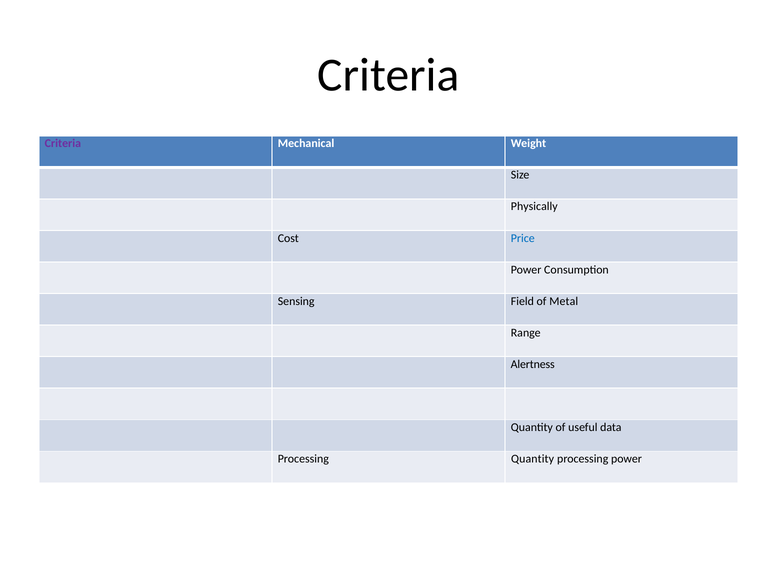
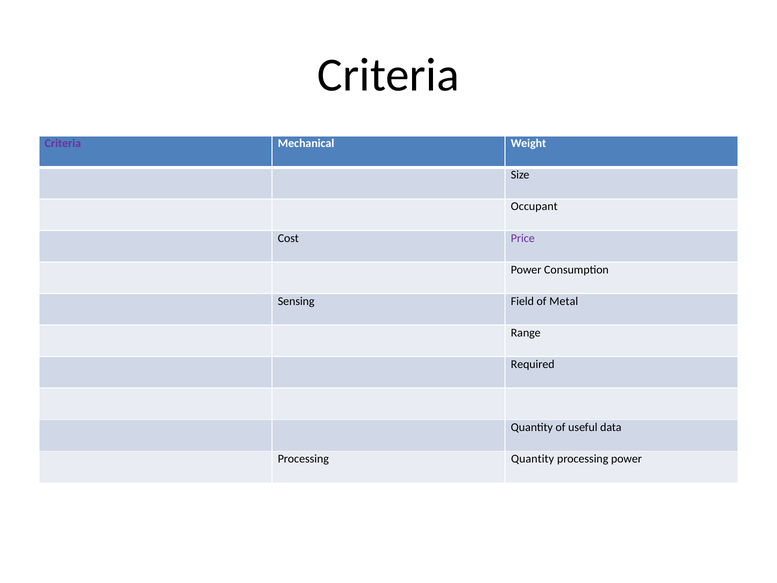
Physically: Physically -> Occupant (534, 206)
Price colour: blue -> purple (523, 238)
Alertness: Alertness -> Required (533, 364)
